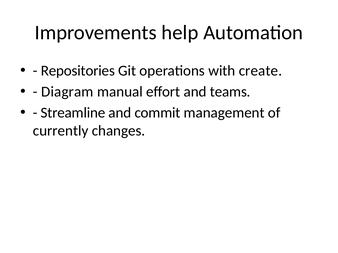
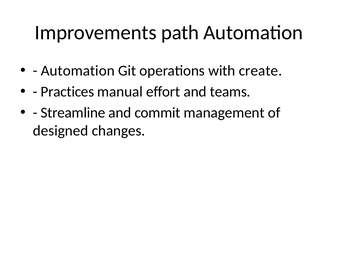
help: help -> path (180, 33)
Repositories: Repositories -> Automation (78, 71)
Diagram: Diagram -> Practices (67, 92)
currently: currently -> designed (61, 131)
